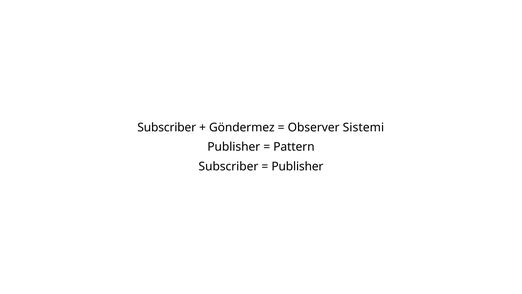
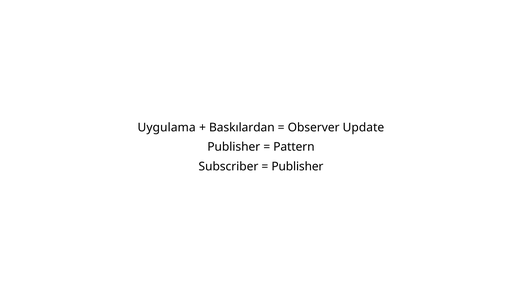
Subscriber: Subscriber -> Uygulama (167, 127)
Göndermez: Göndermez -> Baskılardan (242, 127)
Sistemi: Sistemi -> Update (363, 127)
